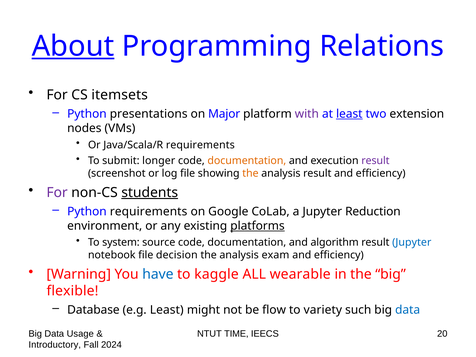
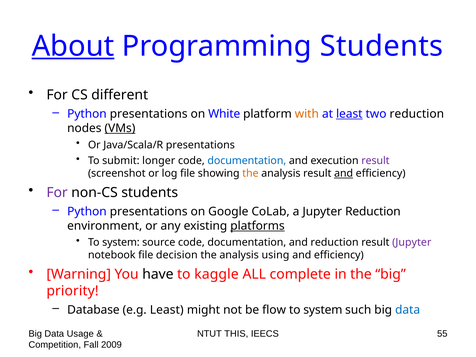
Programming Relations: Relations -> Students (381, 46)
itemsets: itemsets -> different (120, 95)
Major: Major -> White (224, 114)
with colour: purple -> orange (307, 114)
two extension: extension -> reduction (417, 114)
VMs underline: none -> present (120, 128)
Java/Scala/R requirements: requirements -> presentations (200, 145)
documentation colour: orange -> blue (247, 161)
and underline: none -> present (344, 173)
students underline: present -> none (150, 193)
requirements: requirements -> presentations (149, 212)
and algorithm: algorithm -> reduction (335, 242)
Jupyter colour: blue -> purple (412, 242)
exam: exam -> using (275, 255)
have colour: blue -> black (158, 274)
wearable: wearable -> complete (300, 274)
flexible: flexible -> priority (73, 291)
variety: variety -> system (323, 310)
TIME: TIME -> THIS (236, 334)
20: 20 -> 55 (442, 334)
Introductory: Introductory -> Competition (55, 345)
2024: 2024 -> 2009 (111, 345)
